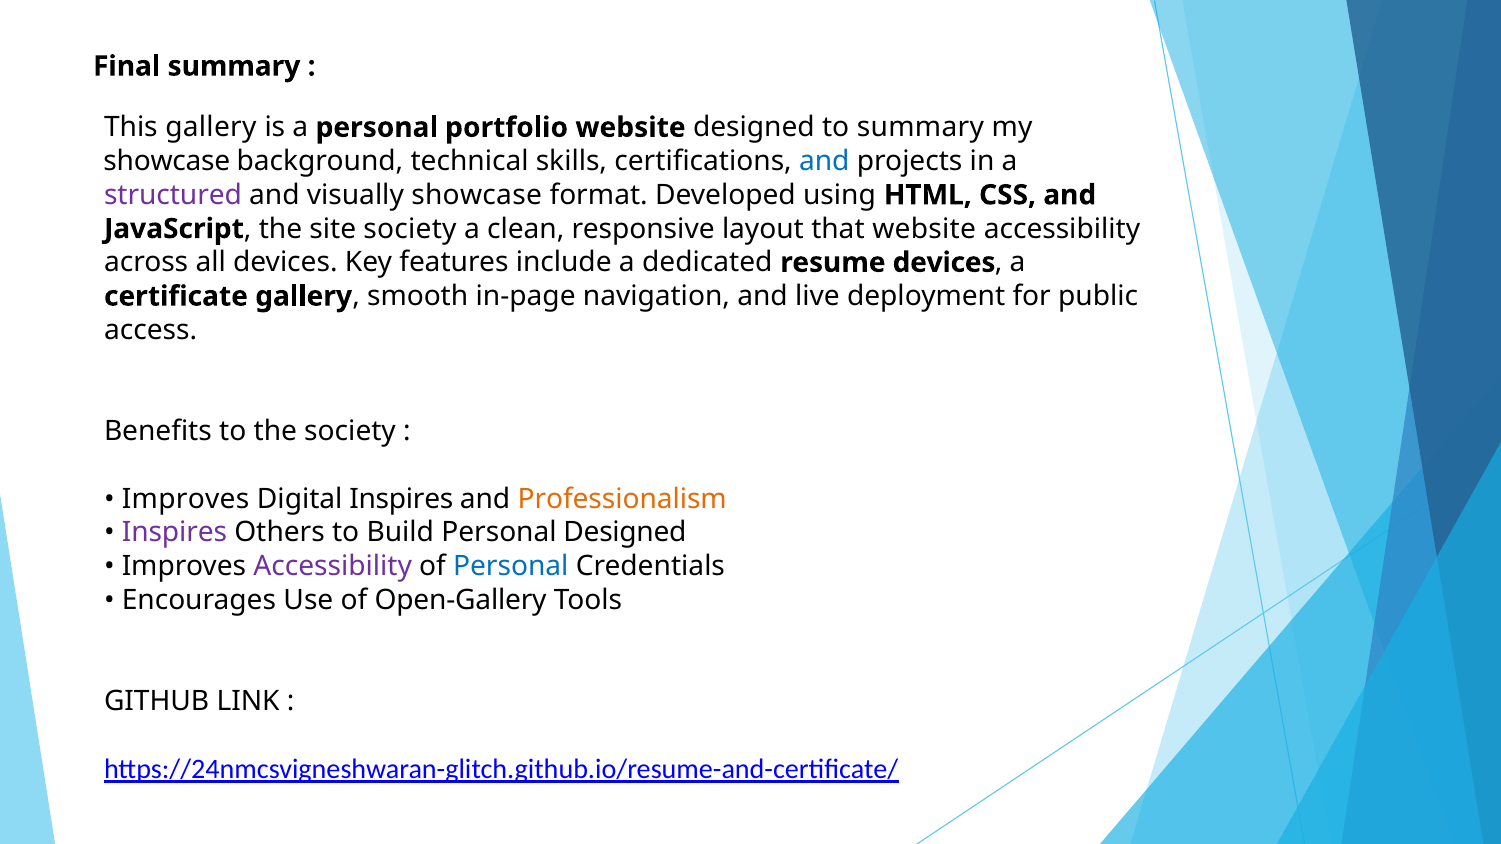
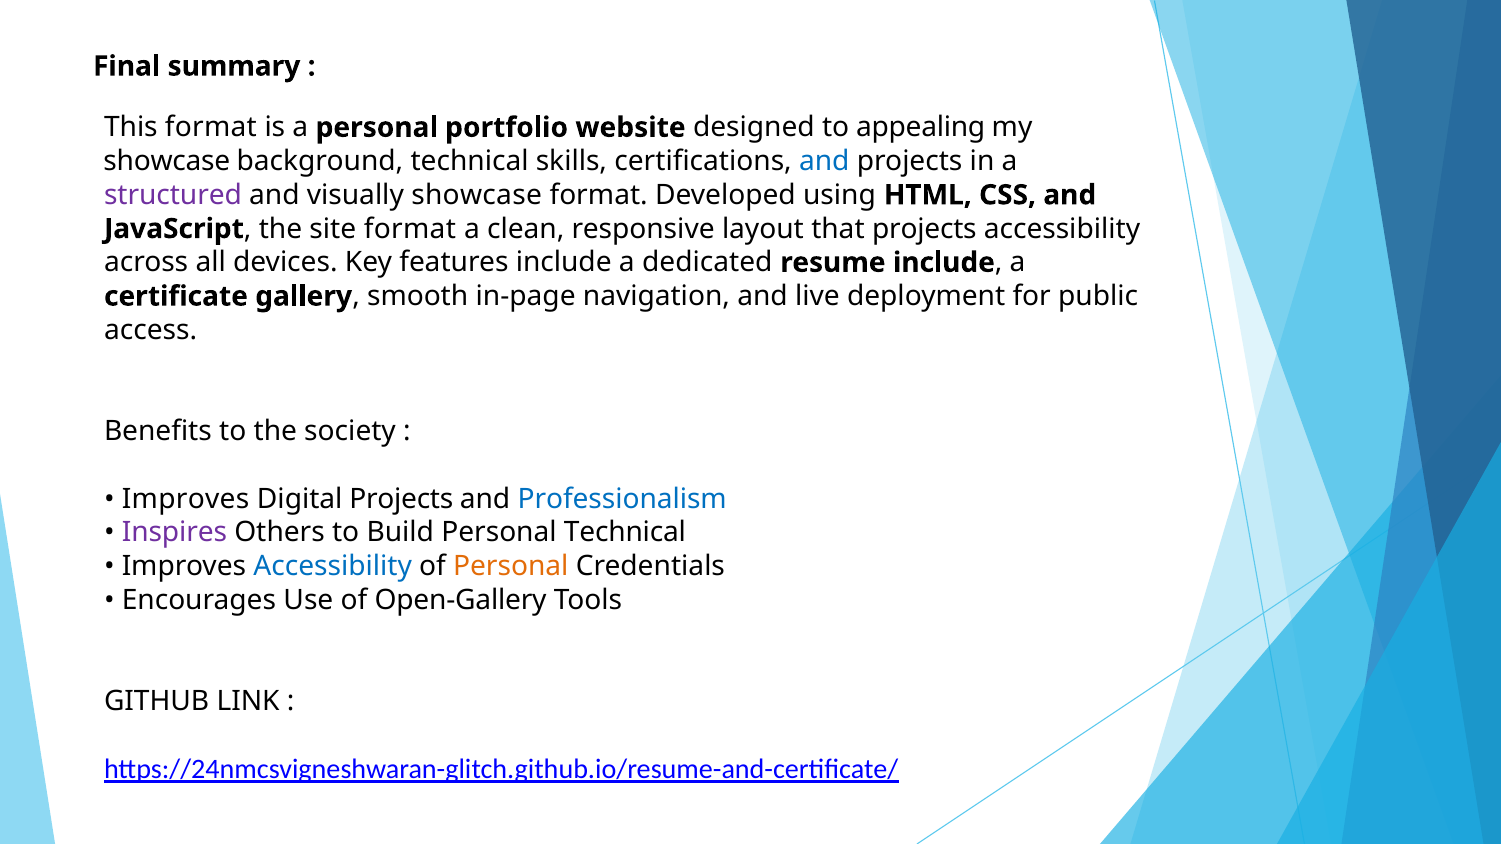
This gallery: gallery -> format (211, 128)
to summary: summary -> appealing (921, 128)
site society: society -> format (410, 229)
that website: website -> projects (924, 229)
resume devices: devices -> include (944, 263)
Digital Inspires: Inspires -> Projects (401, 499)
Professionalism colour: orange -> blue (622, 499)
Personal Designed: Designed -> Technical (625, 533)
Accessibility colour: purple -> blue (333, 567)
Personal colour: blue -> orange (511, 567)
